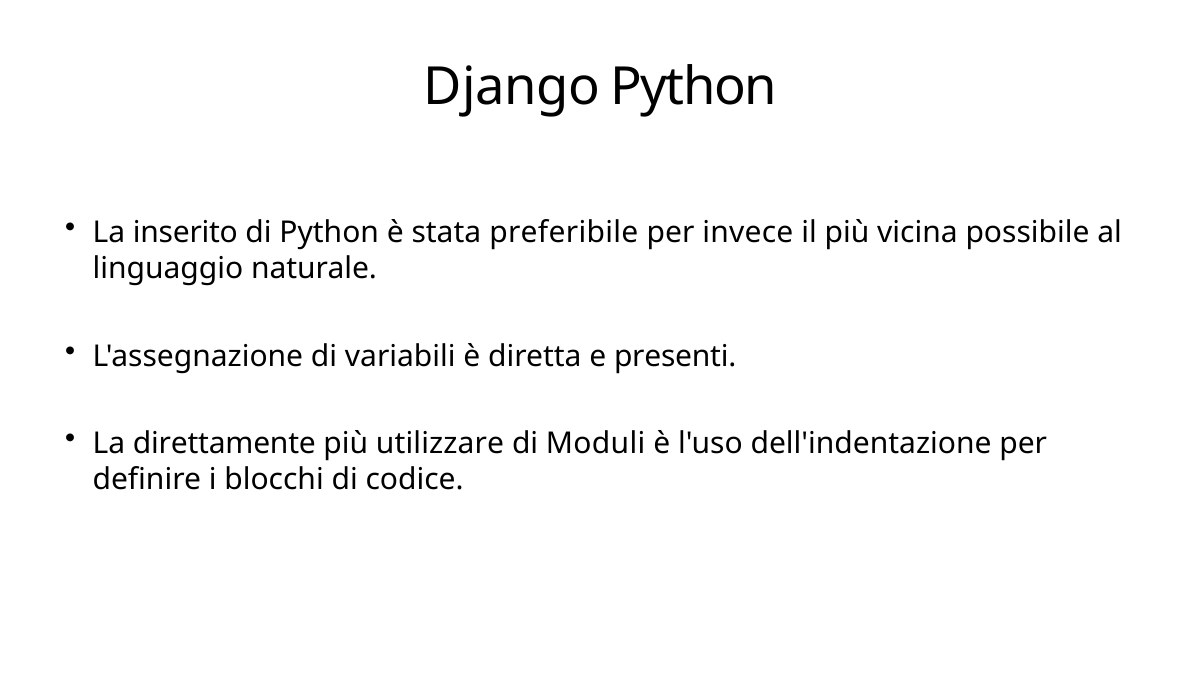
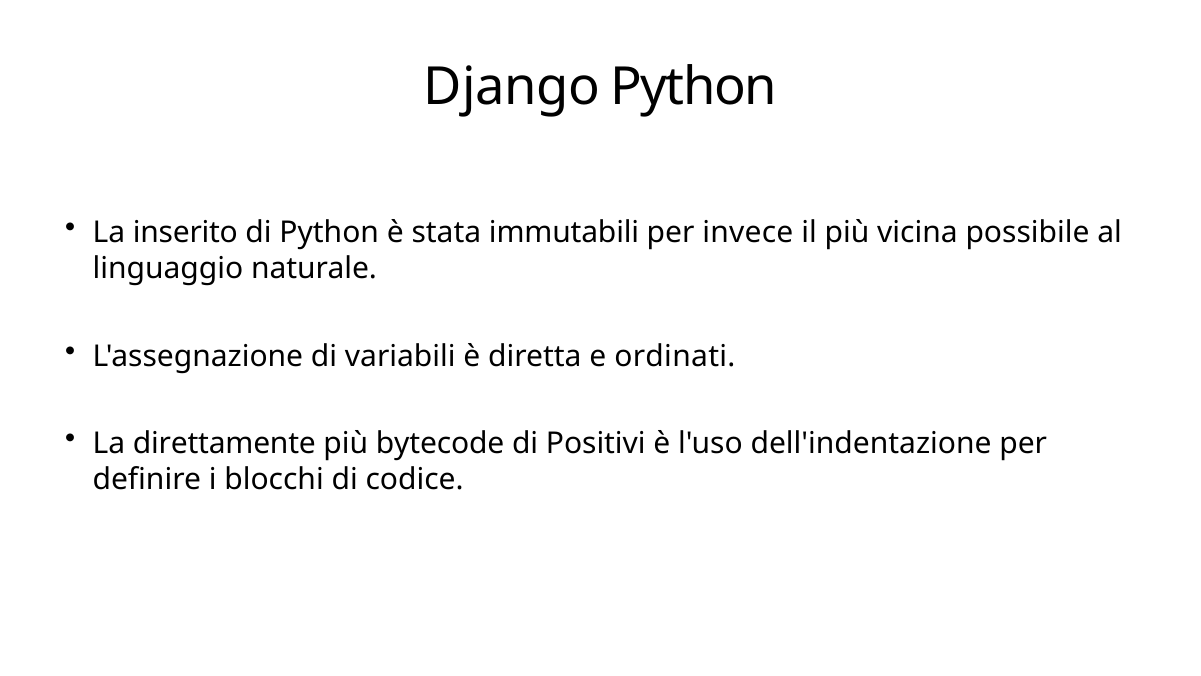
preferibile: preferibile -> immutabili (564, 233)
presenti: presenti -> ordinati (675, 356)
utilizzare: utilizzare -> bytecode (440, 443)
Moduli: Moduli -> Positivi (596, 443)
